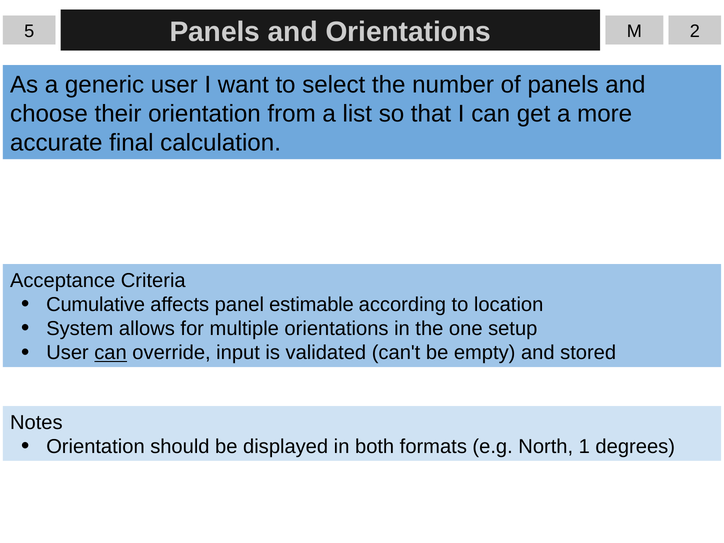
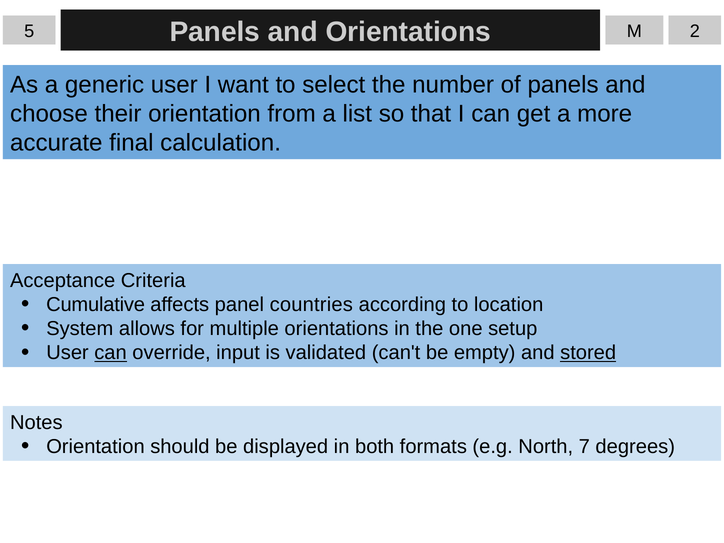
estimable: estimable -> countries (311, 305)
stored underline: none -> present (588, 353)
1: 1 -> 7 (584, 447)
